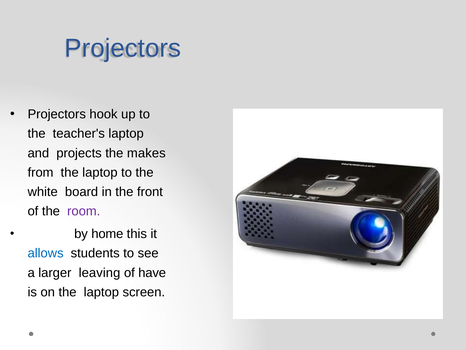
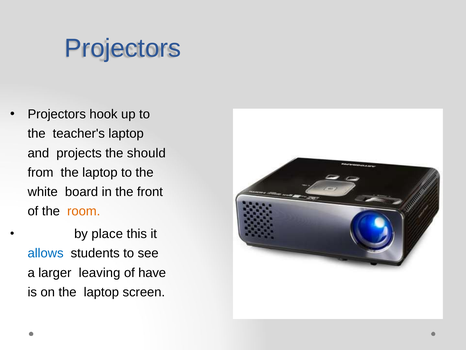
makes: makes -> should (146, 153)
room colour: purple -> orange (84, 211)
home: home -> place (107, 234)
